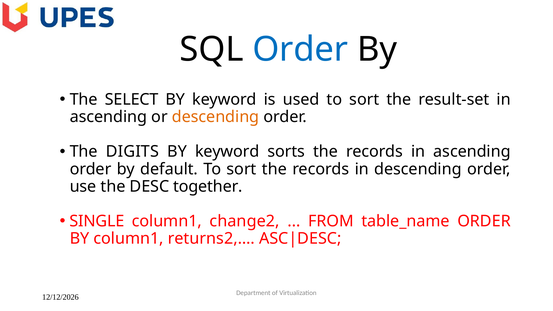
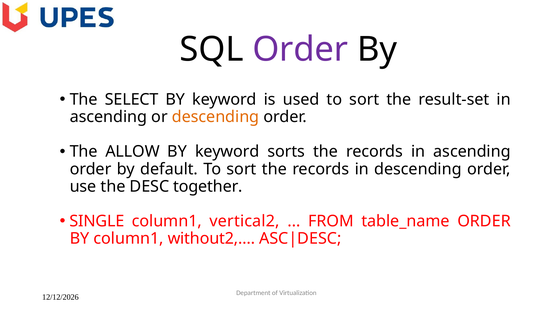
Order colour: blue -> purple (300, 49)
DIGITS: DIGITS -> ALLOW (133, 152)
change2: change2 -> vertical2 (245, 221)
returns2,…: returns2,… -> without2,… (211, 239)
